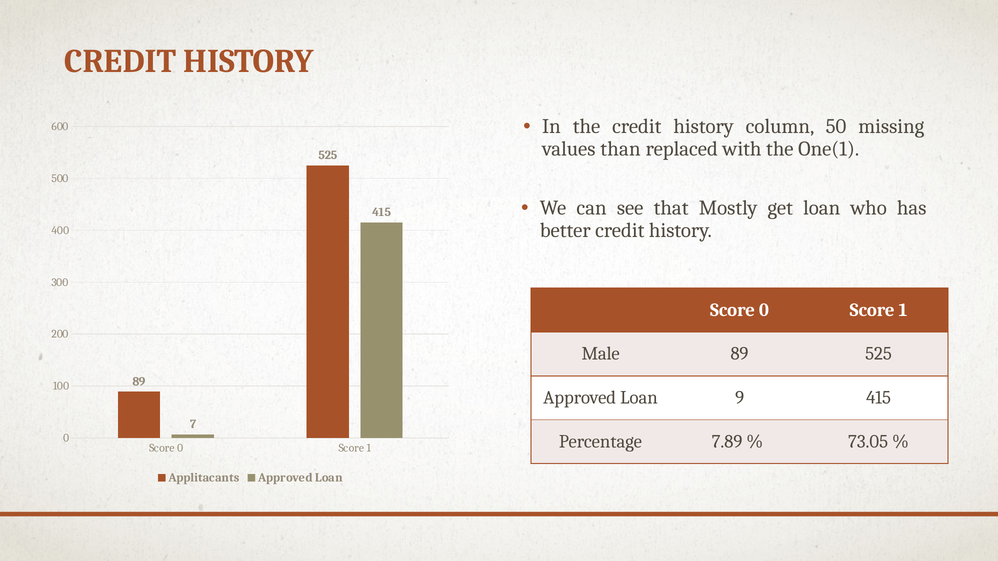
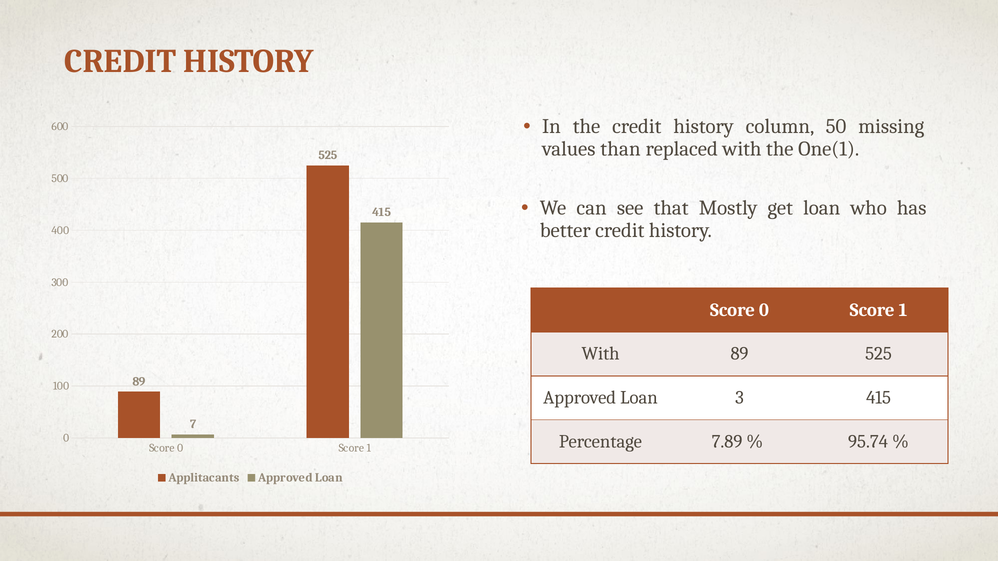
Male: Male -> With (601, 354)
9: 9 -> 3 (739, 398)
73.05: 73.05 -> 95.74 (868, 442)
